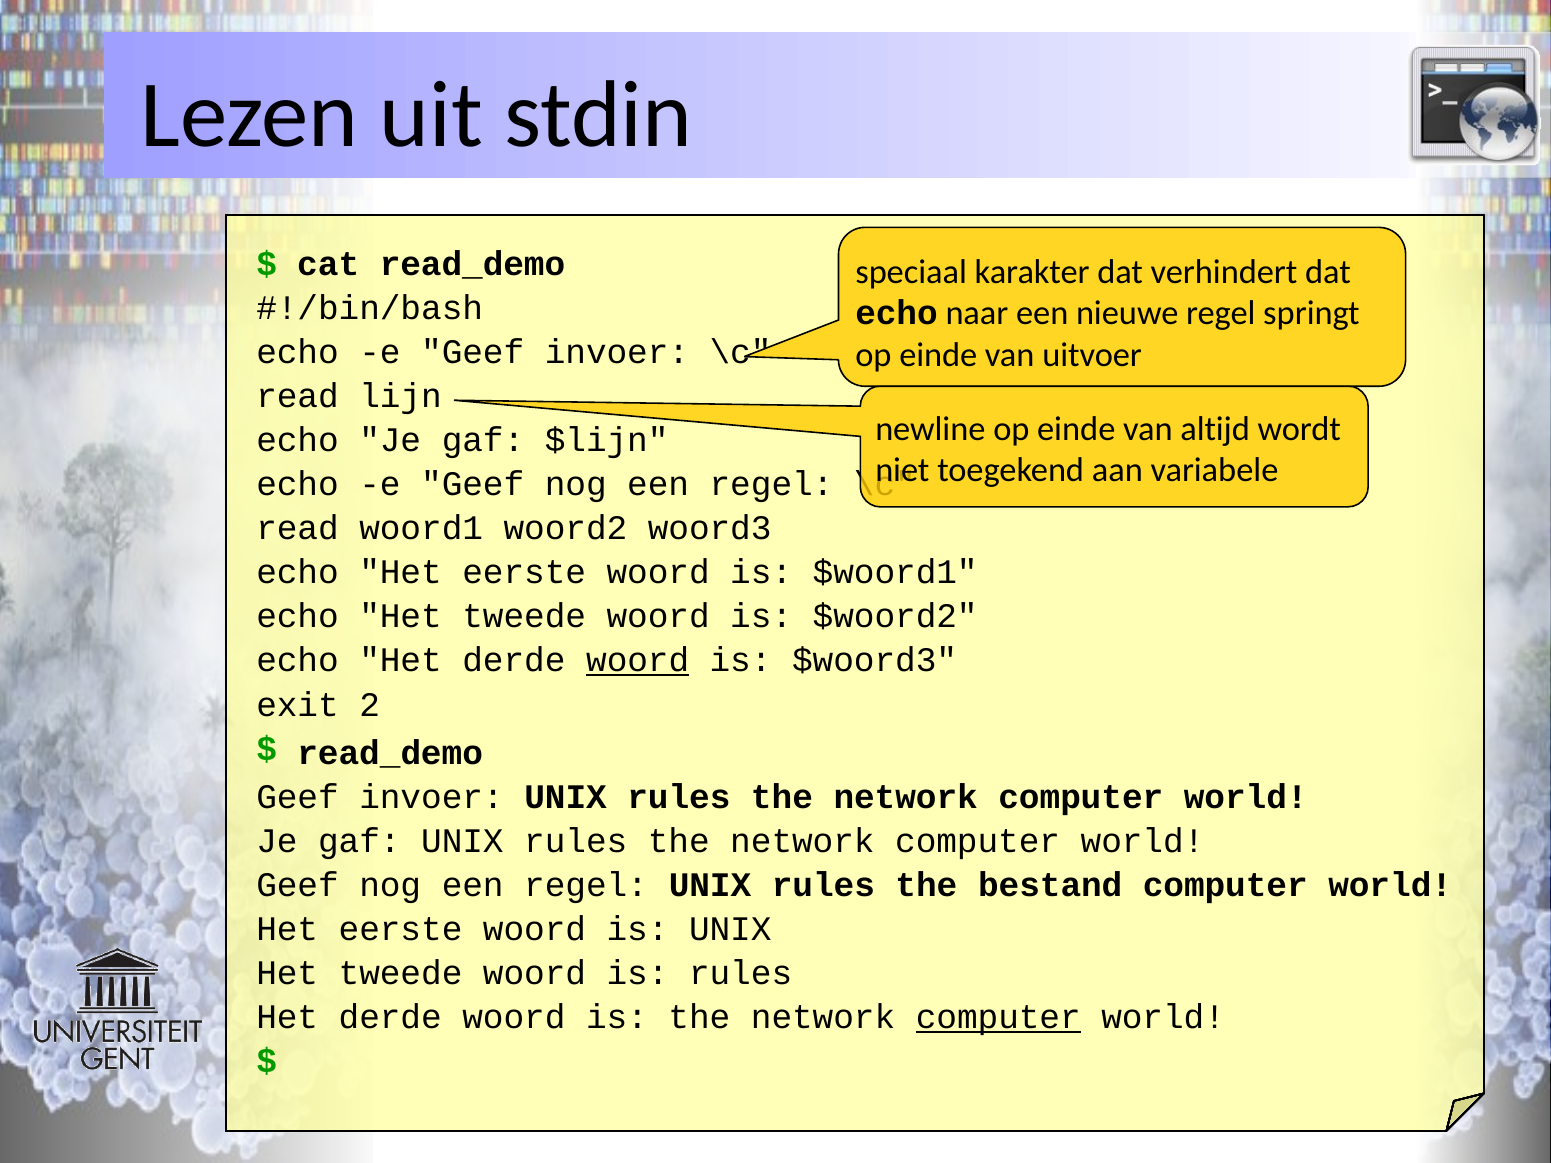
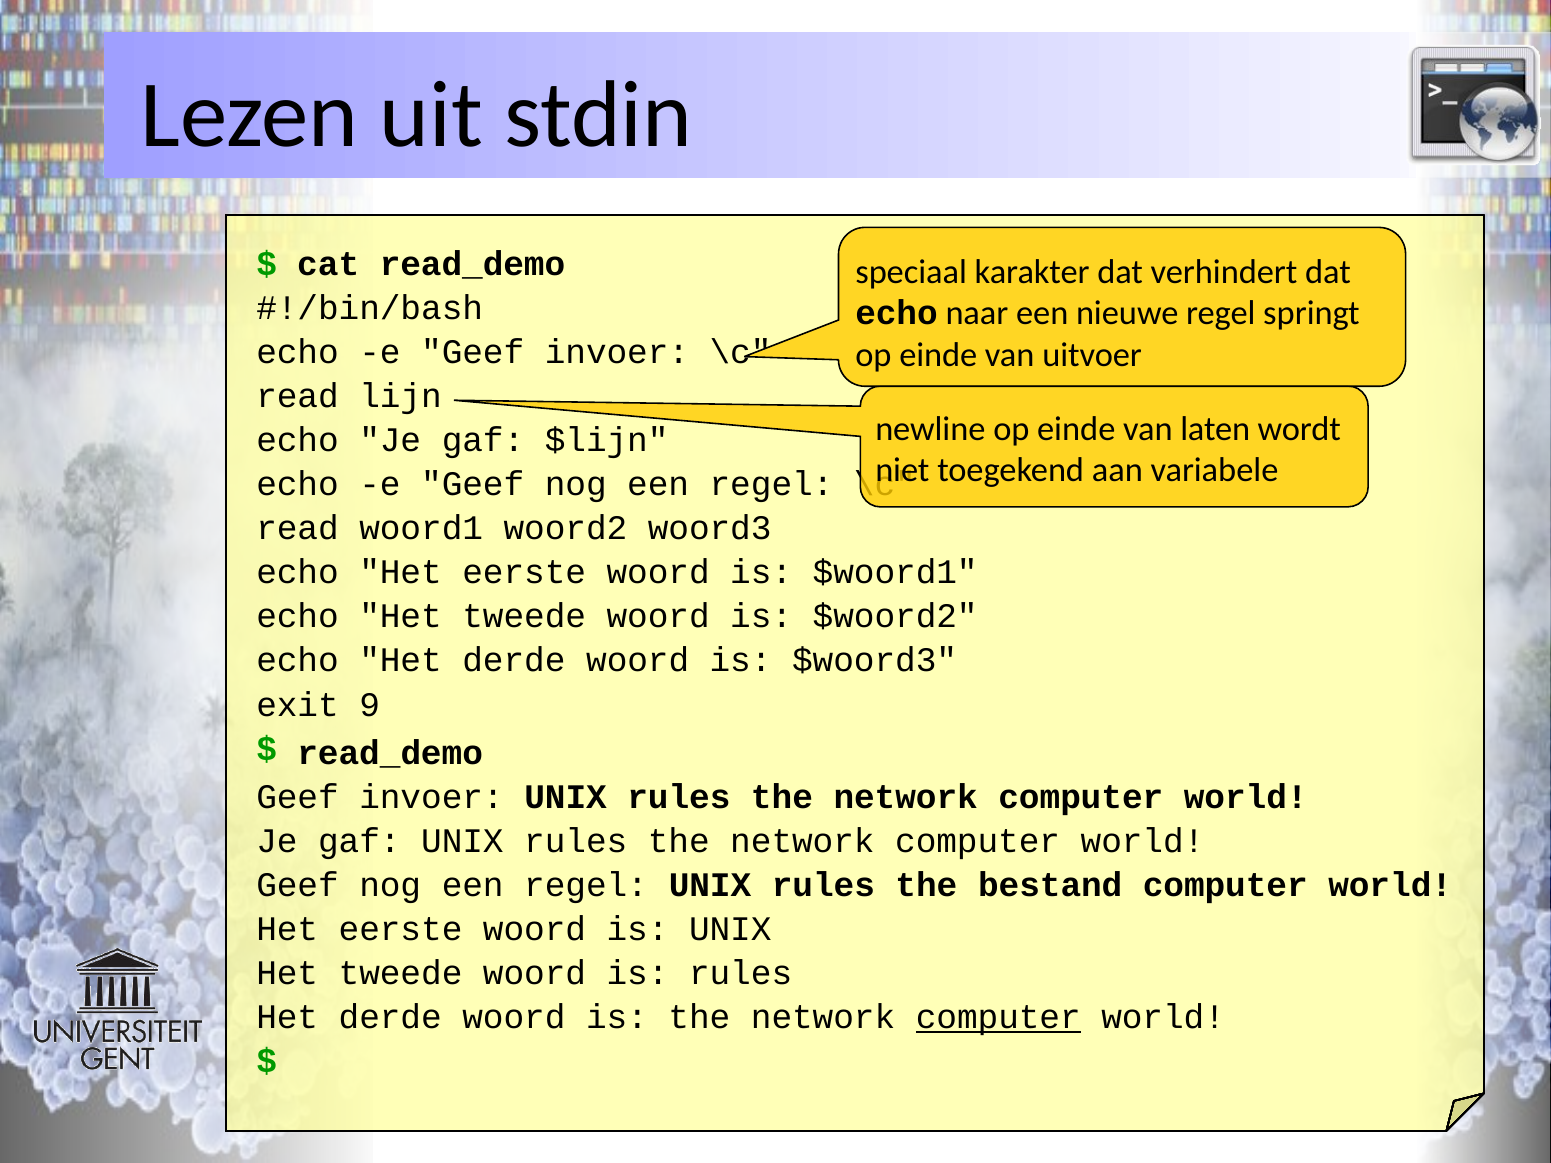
altijd: altijd -> laten (1215, 429)
woord underline: present -> none (638, 661)
2: 2 -> 9 (370, 705)
